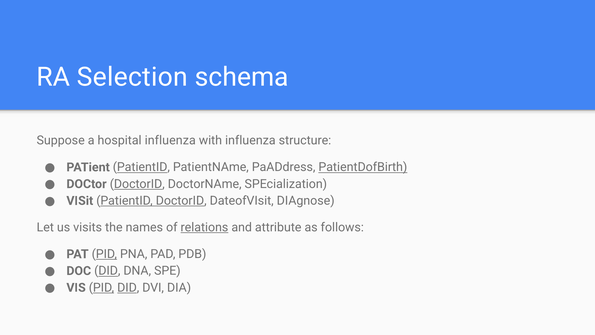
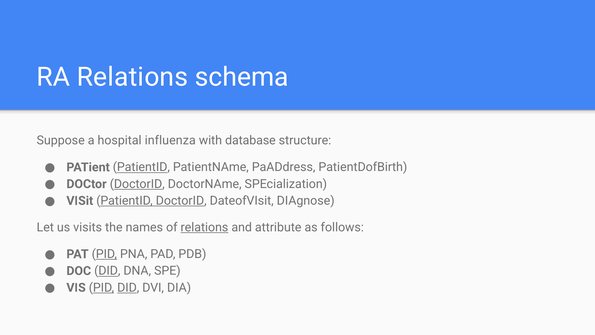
RA Selection: Selection -> Relations (132, 77)
with influenza: influenza -> database (250, 140)
PatientDofBirth underline: present -> none (363, 167)
